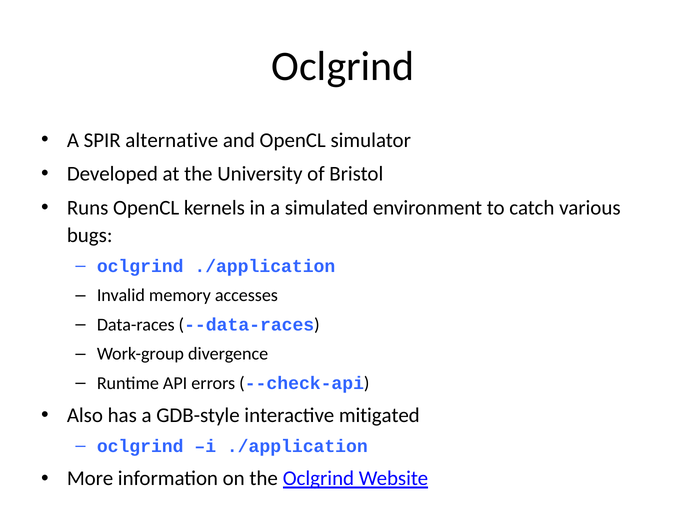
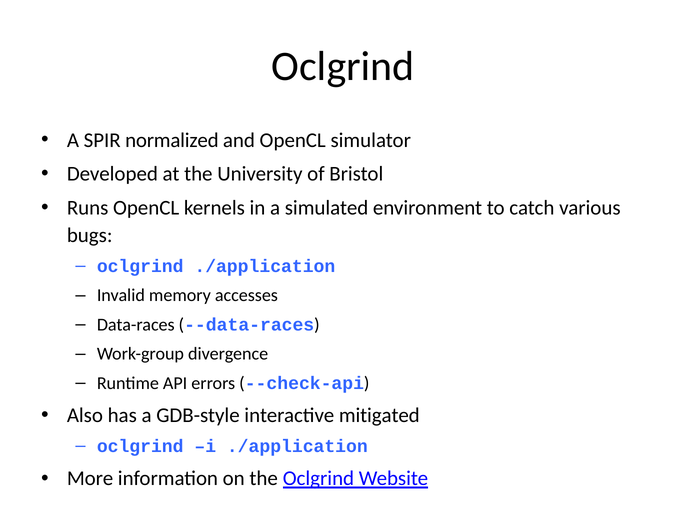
alternative: alternative -> normalized (172, 140)
